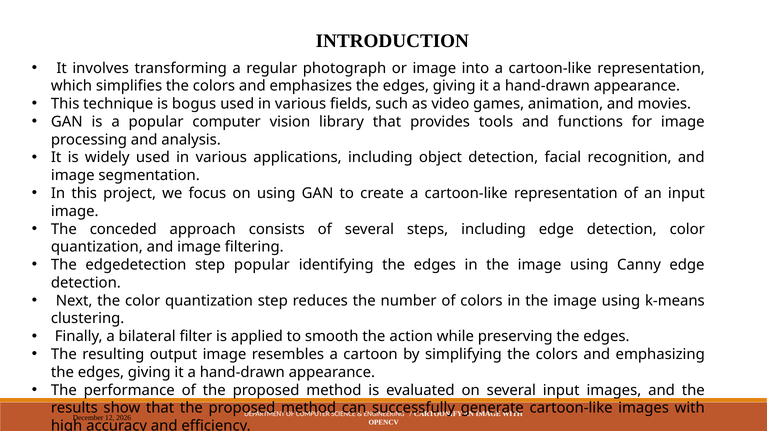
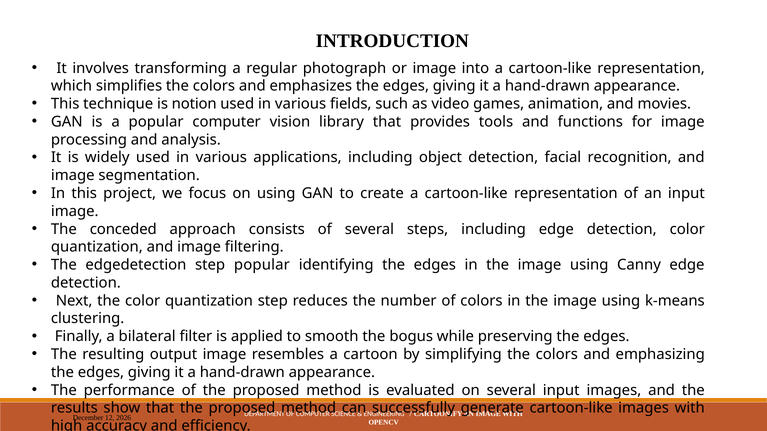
bogus: bogus -> notion (194, 104)
action: action -> bogus (411, 337)
